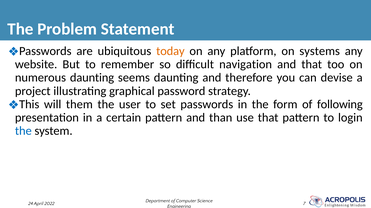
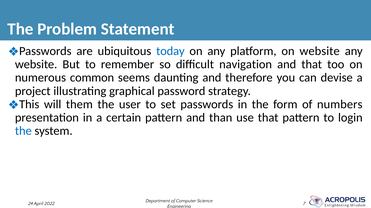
today colour: orange -> blue (170, 51)
on systems: systems -> website (320, 51)
numerous daunting: daunting -> common (92, 78)
following: following -> numbers (340, 105)
